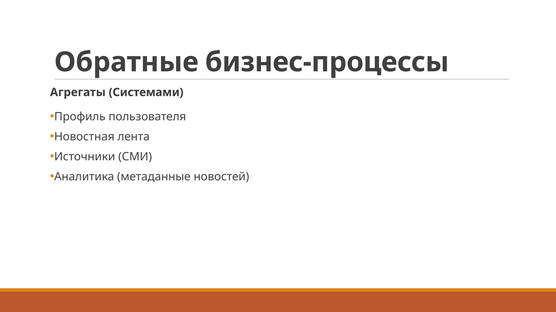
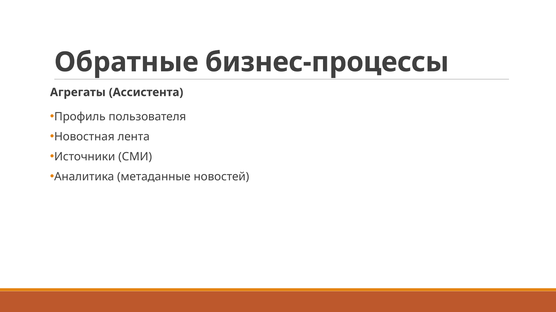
Системами: Системами -> Ассистента (146, 93)
